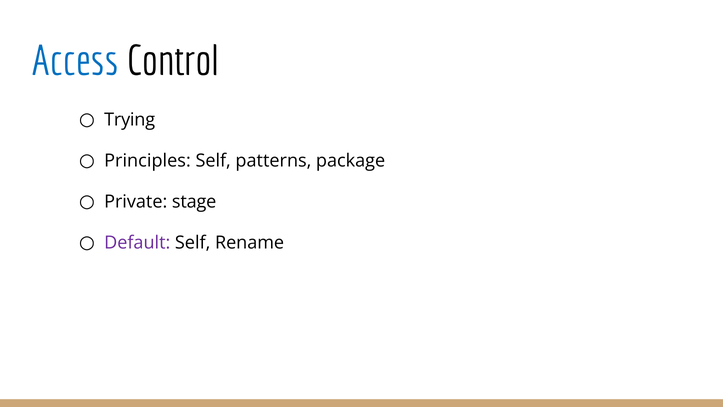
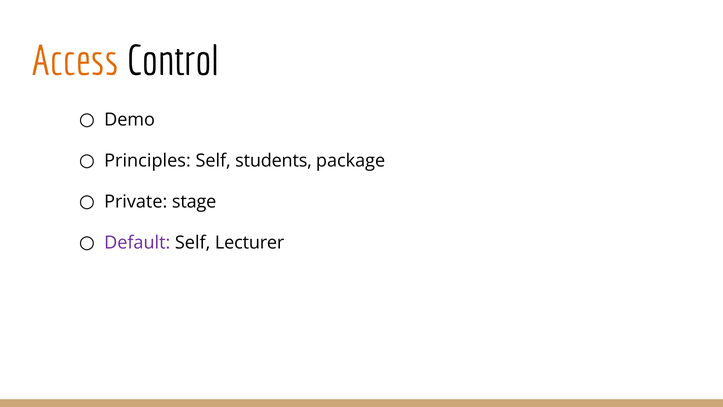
Access colour: blue -> orange (75, 61)
Trying: Trying -> Demo (130, 119)
patterns: patterns -> students (274, 160)
Rename: Rename -> Lecturer (250, 242)
